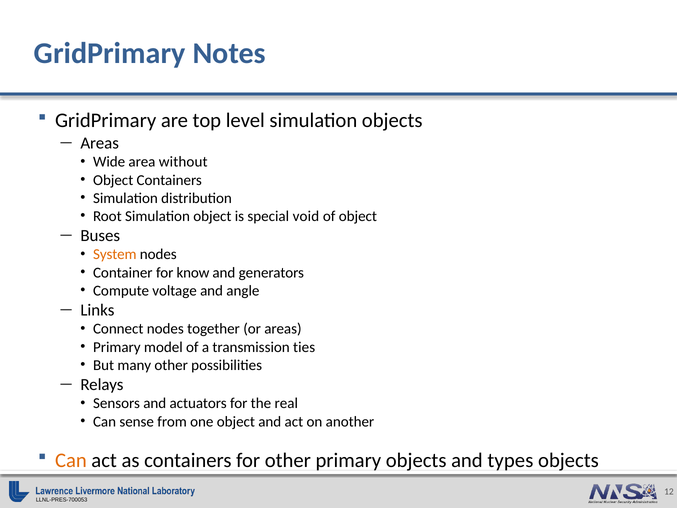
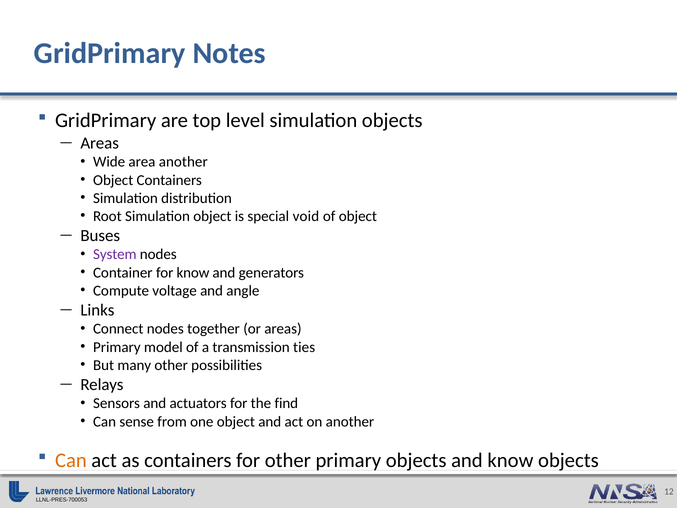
area without: without -> another (183, 162)
System colour: orange -> purple (115, 254)
real: real -> find (286, 403)
and types: types -> know (510, 460)
